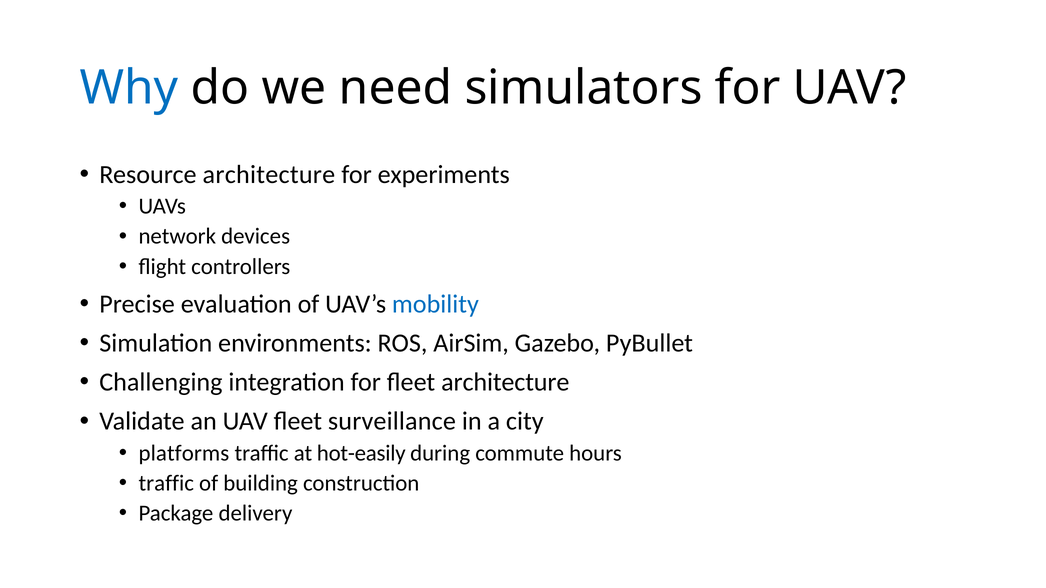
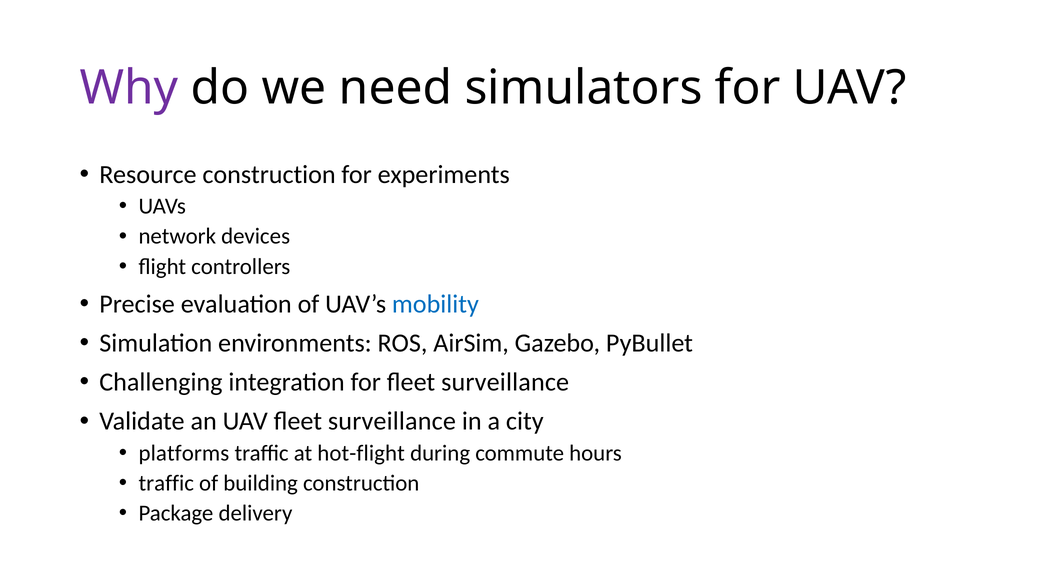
Why colour: blue -> purple (129, 88)
Resource architecture: architecture -> construction (269, 175)
for fleet architecture: architecture -> surveillance (505, 382)
hot-easily: hot-easily -> hot-flight (361, 453)
